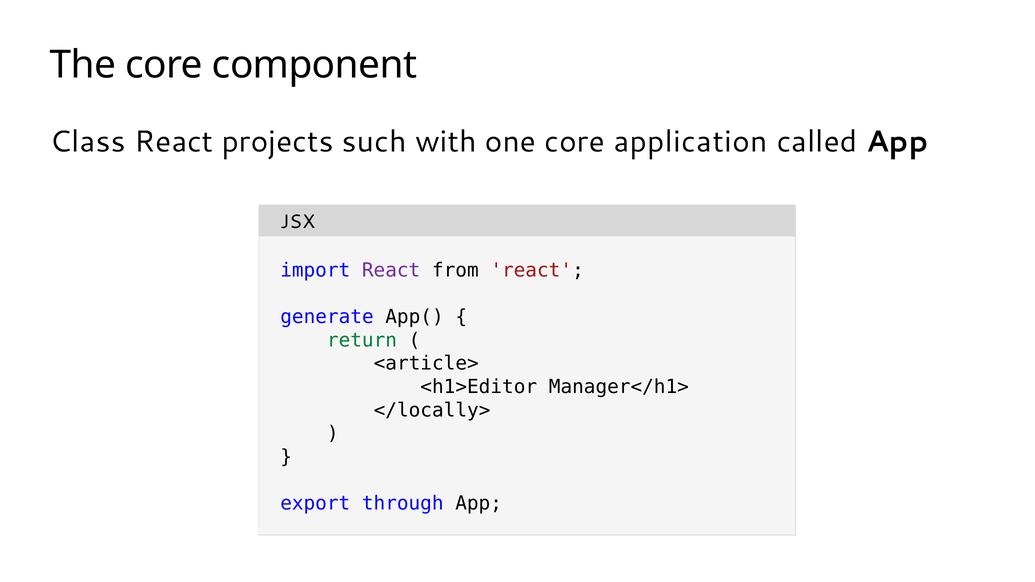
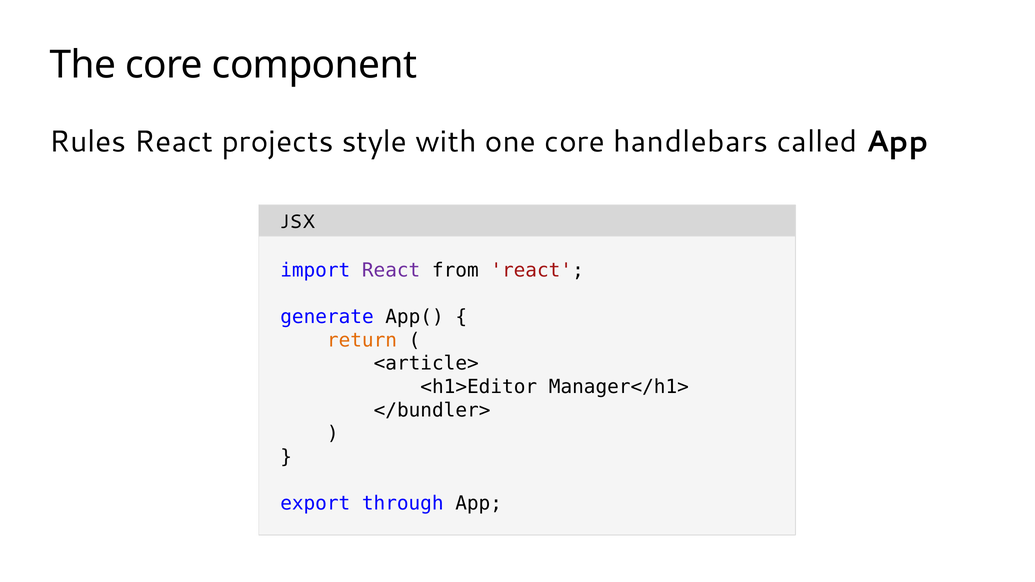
Class: Class -> Rules (88, 142)
such: such -> style (374, 142)
application: application -> handlebars (691, 142)
return colour: green -> orange (362, 340)
</locally>: </locally> -> </bundler> (432, 410)
